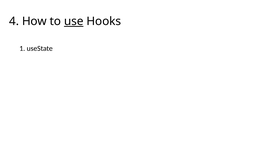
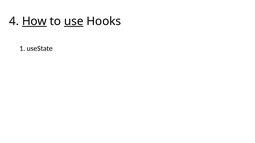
How underline: none -> present (34, 21)
